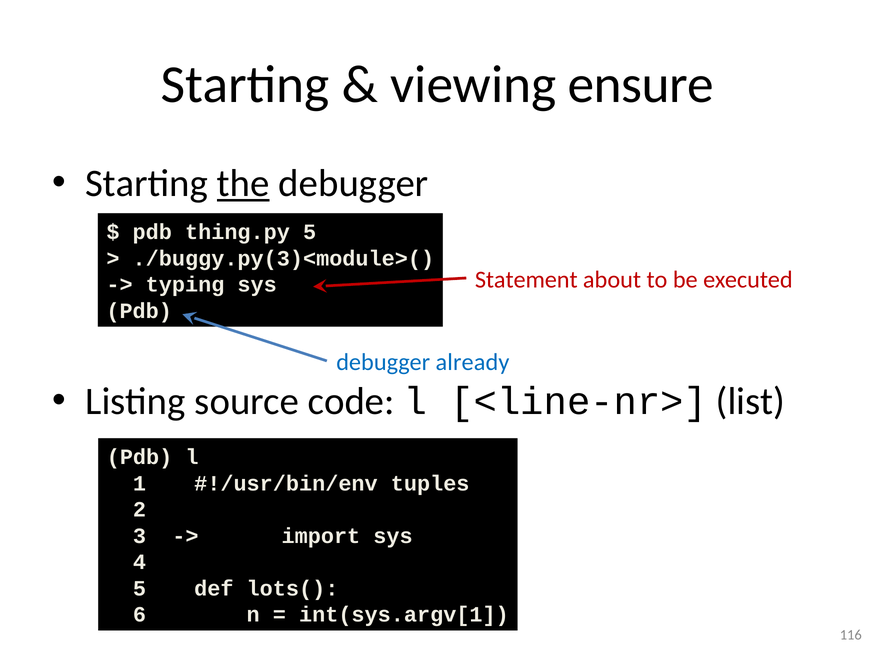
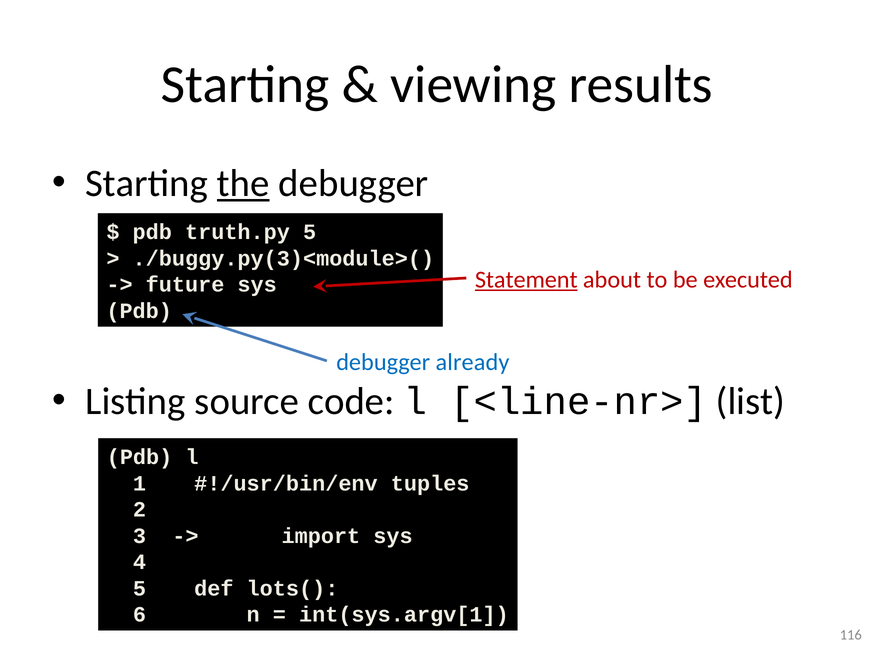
ensure: ensure -> results (641, 85)
thing.py: thing.py -> truth.py (237, 232)
Statement underline: none -> present (526, 280)
typing: typing -> future (185, 284)
